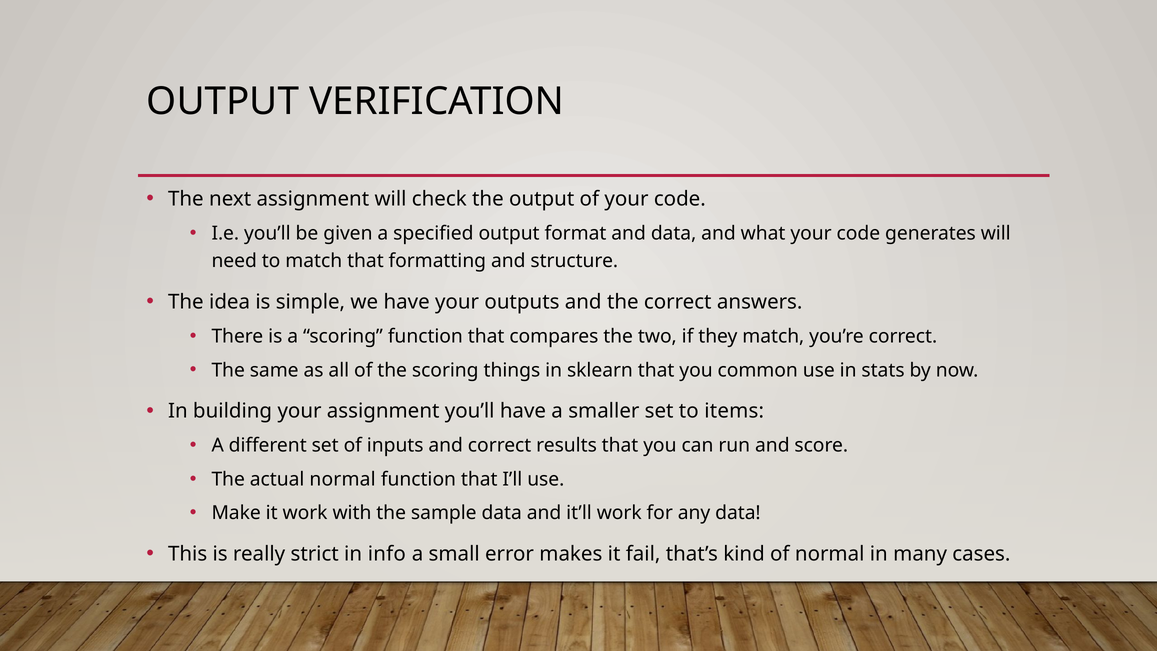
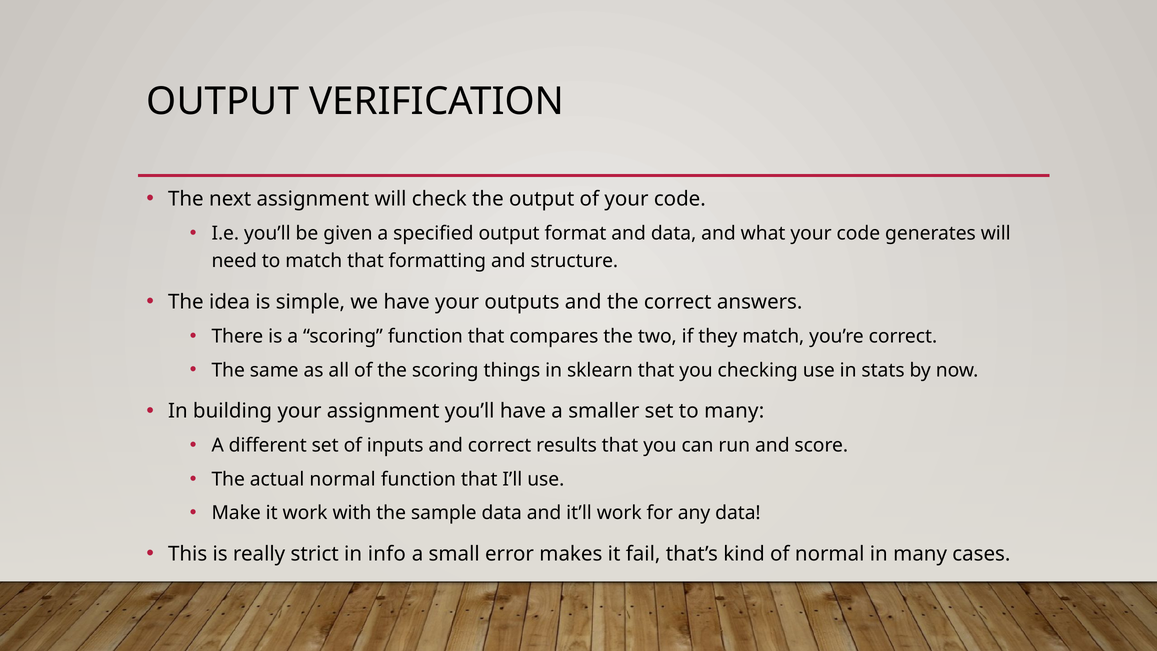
common: common -> checking (758, 370)
to items: items -> many (734, 411)
